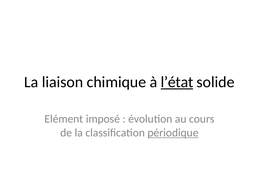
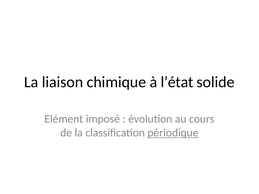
l’état underline: present -> none (177, 82)
